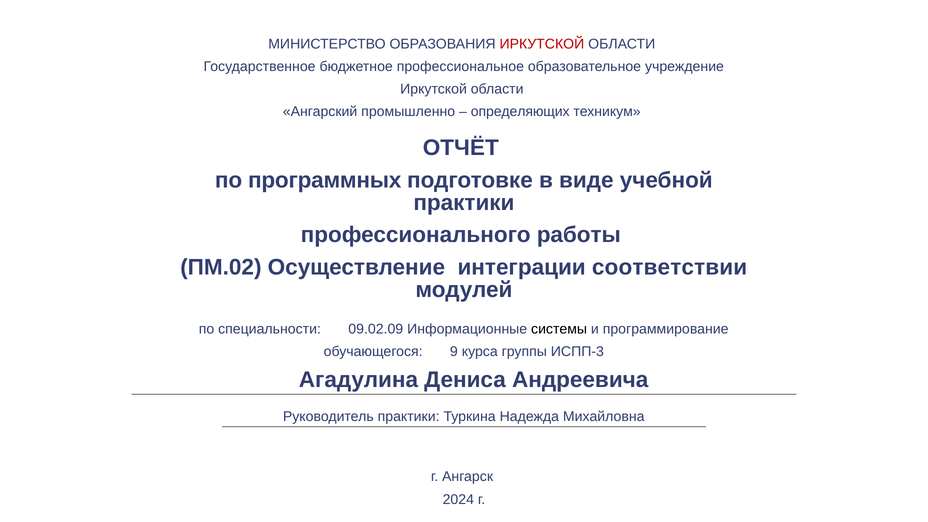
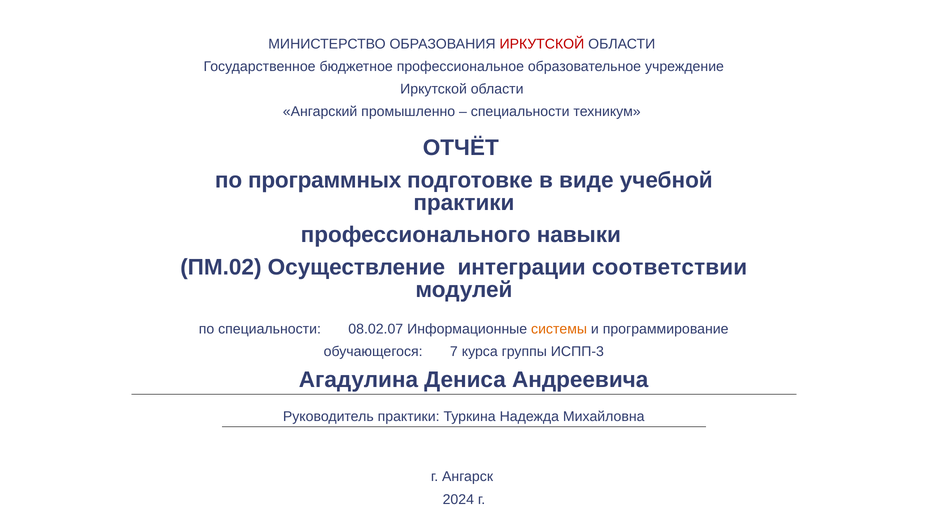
определяющих: определяющих -> специальности (520, 112)
работы: работы -> навыки (579, 235)
09.02.09: 09.02.09 -> 08.02.07 (376, 329)
системы colour: black -> orange (559, 329)
9: 9 -> 7 (454, 352)
